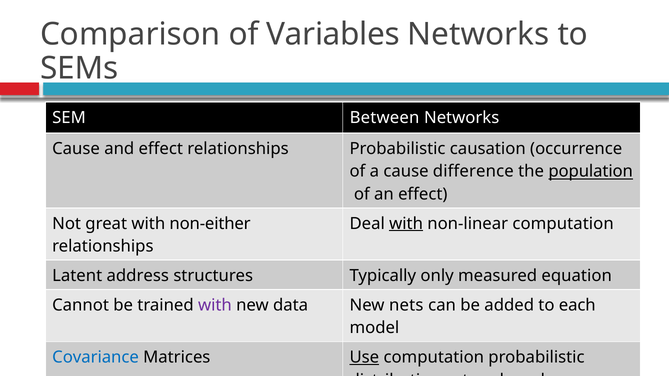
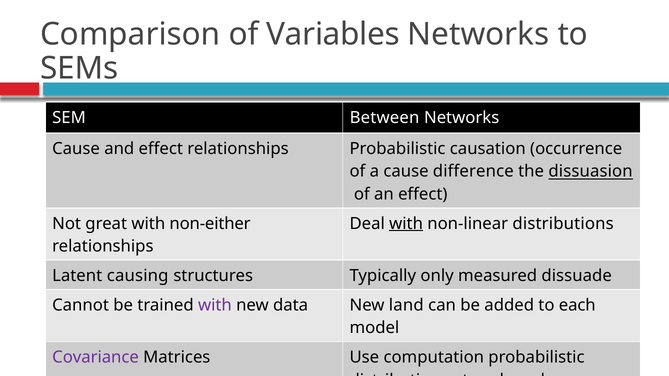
population: population -> dissuasion (591, 172)
non-linear computation: computation -> distributions (563, 224)
address: address -> causing (138, 276)
equation: equation -> dissuade (577, 276)
nets: nets -> land (406, 305)
Covariance colour: blue -> purple (96, 358)
Use underline: present -> none (364, 358)
